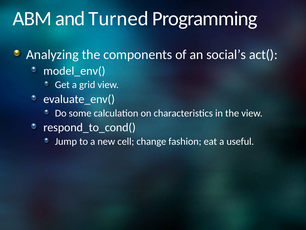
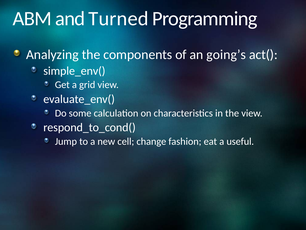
social’s: social’s -> going’s (226, 55)
model_env(: model_env( -> simple_env( (74, 71)
